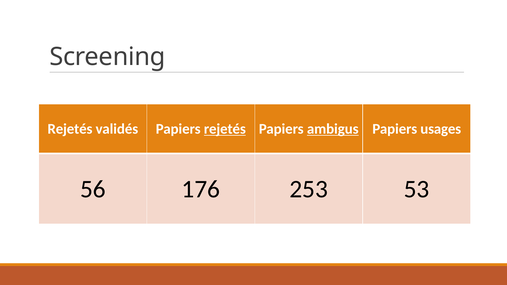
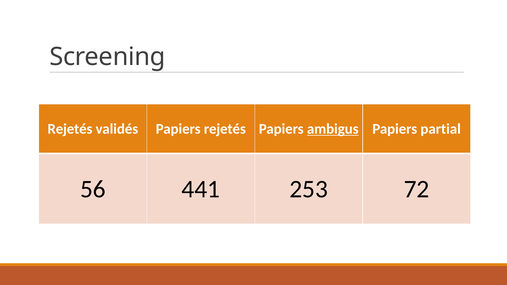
rejetés underline: present -> none (225, 129)
usages: usages -> partial (441, 129)
176: 176 -> 441 (201, 189)
53: 53 -> 72 (417, 189)
